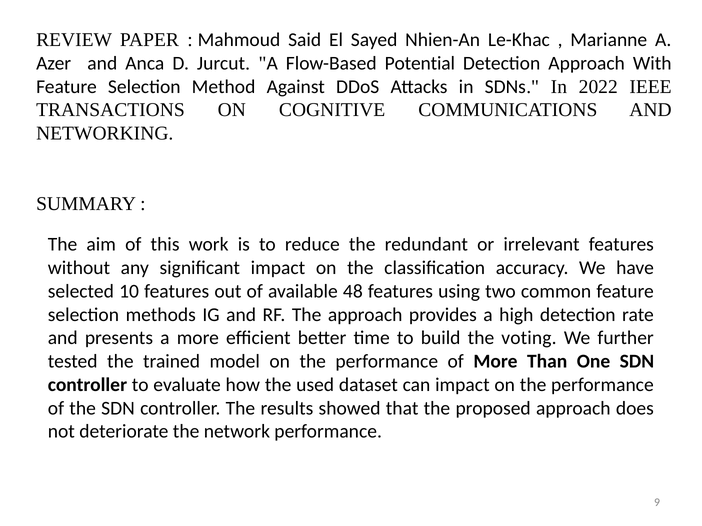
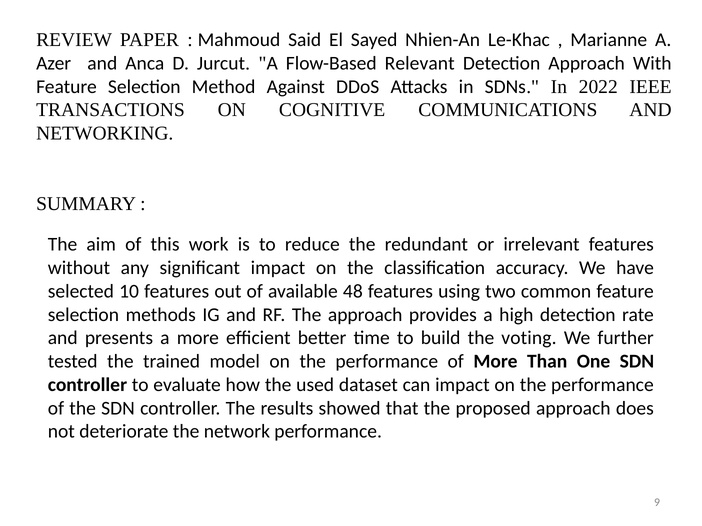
Potential: Potential -> Relevant (420, 63)
